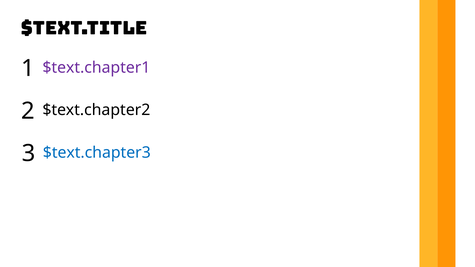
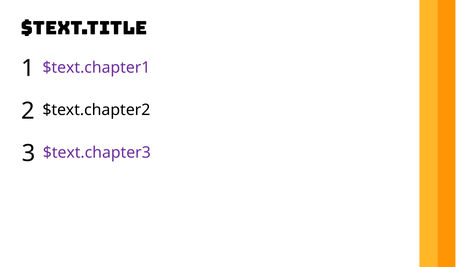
$text.chapter3 colour: blue -> purple (97, 153)
